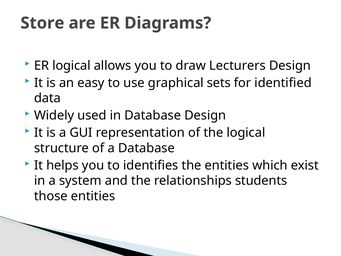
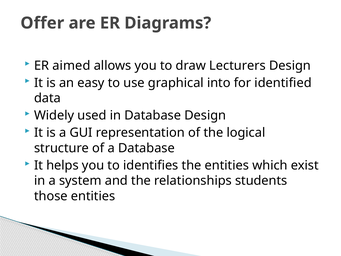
Store: Store -> Offer (42, 23)
ER logical: logical -> aimed (71, 65)
sets: sets -> into (219, 83)
